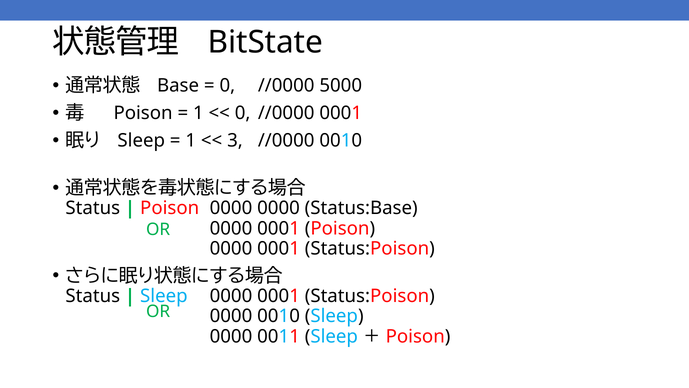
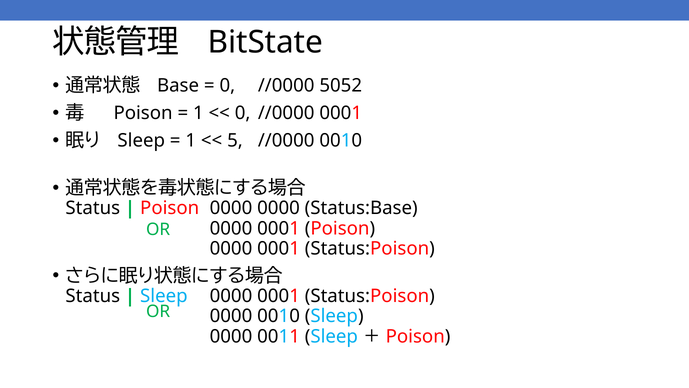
5000: 5000 -> 5052 (341, 86)
3: 3 -> 5 (235, 140)
